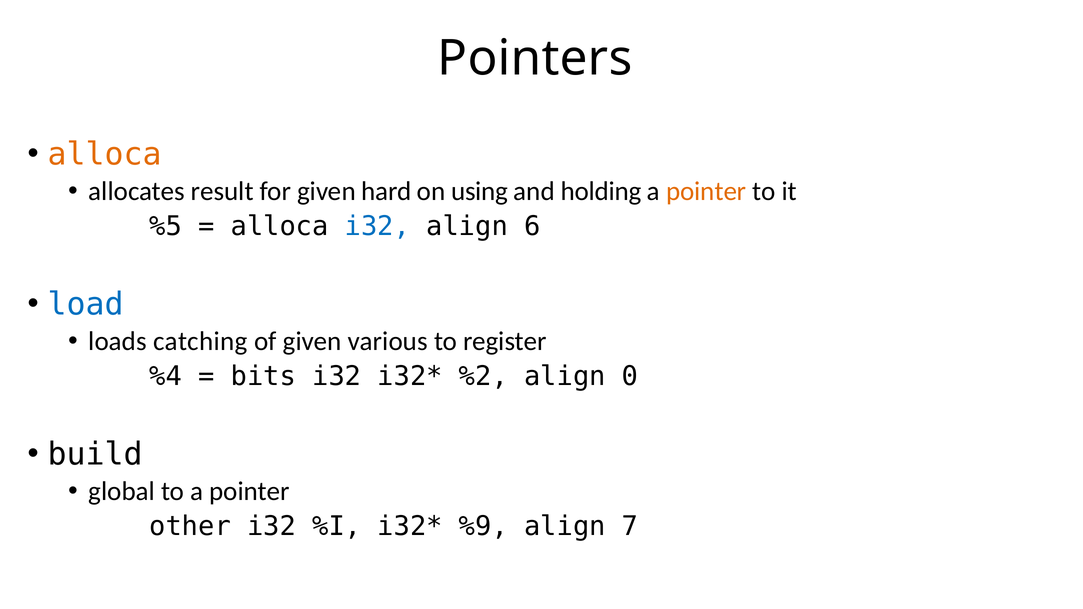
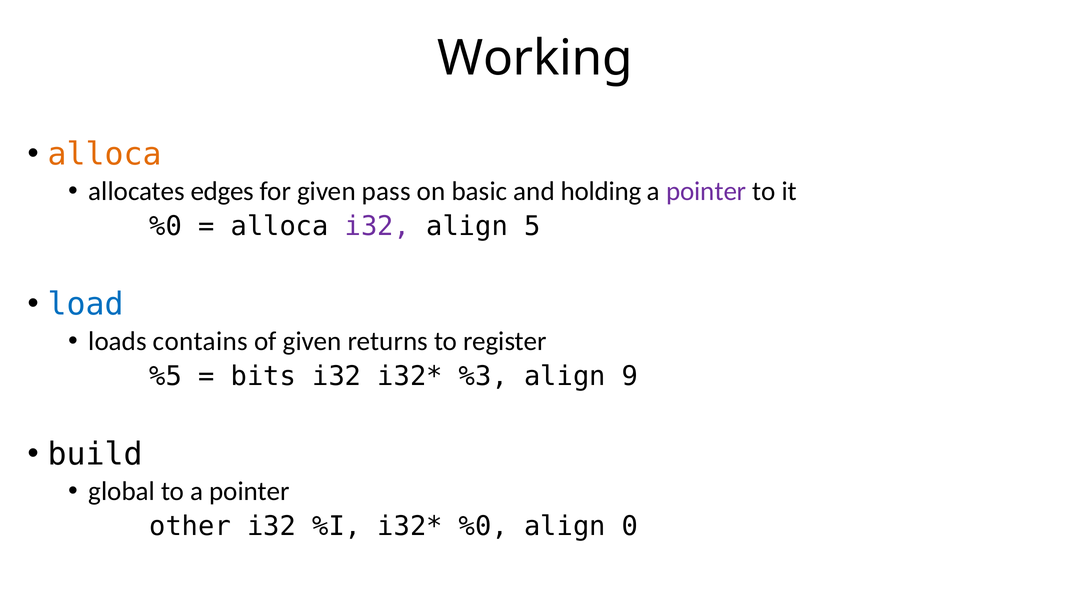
Pointers: Pointers -> Working (535, 59)
result: result -> edges (222, 192)
hard: hard -> pass (386, 192)
using: using -> basic (479, 192)
pointer colour: orange -> purple (706, 192)
%5: %5 -> %0 (166, 226)
i32 colour: blue -> purple (377, 226)
6: 6 -> 5 (532, 226)
catching: catching -> contains (200, 342)
various: various -> returns (388, 342)
%4: %4 -> %5 (166, 376)
%2: %2 -> %3 (483, 376)
0: 0 -> 9 (630, 376)
%9: %9 -> %0 (483, 526)
7: 7 -> 0 (630, 526)
